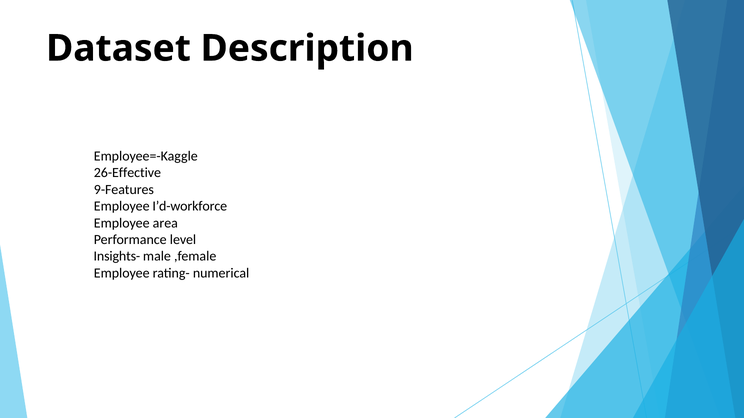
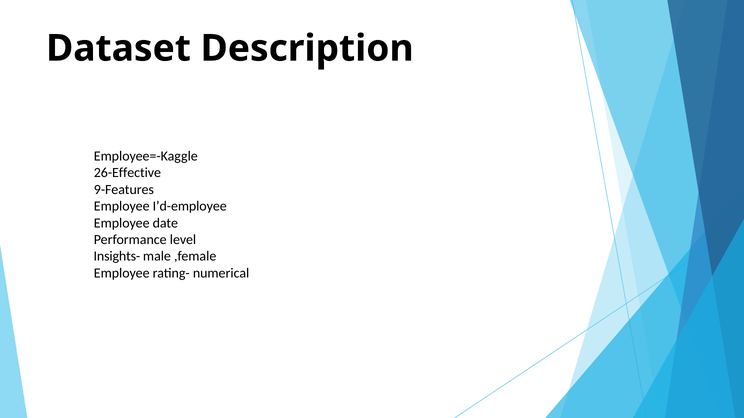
I’d-workforce: I’d-workforce -> I’d-employee (190, 206)
area: area -> date (165, 223)
